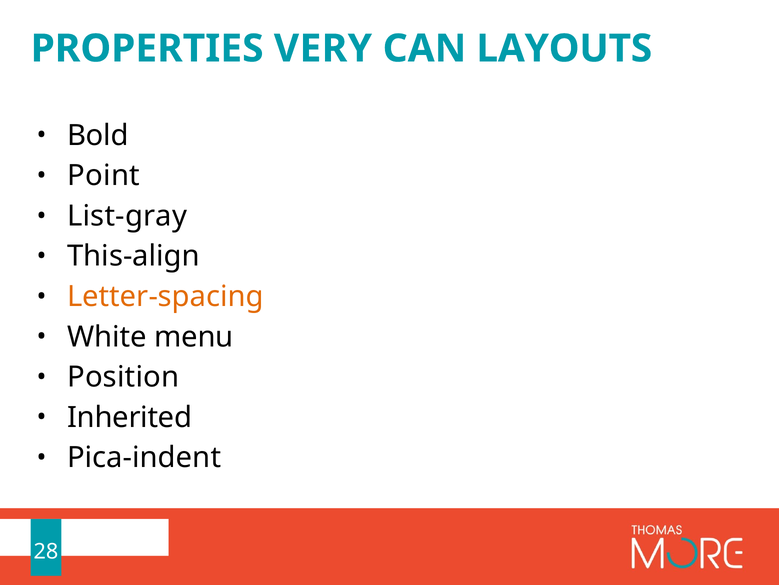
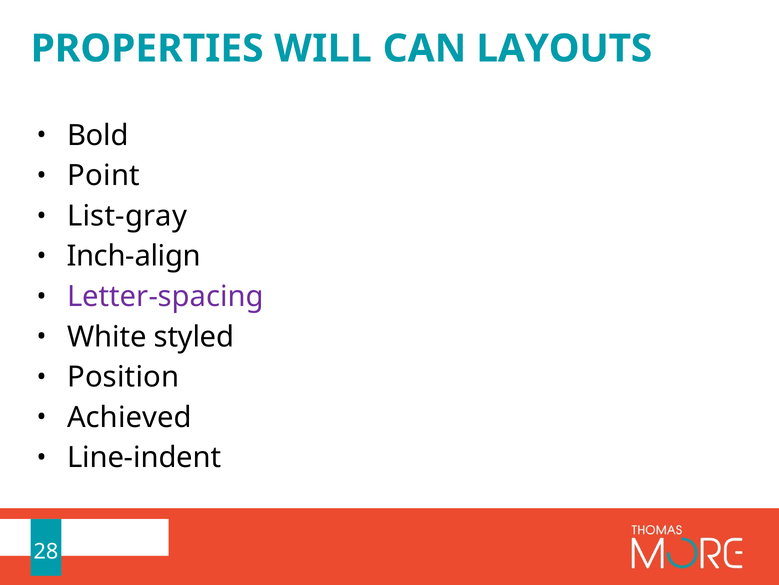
VERY: VERY -> WILL (323, 49)
This-align: This-align -> Inch-align (134, 256)
Letter-spacing colour: orange -> purple (165, 296)
menu: menu -> styled (194, 336)
Inherited: Inherited -> Achieved (129, 417)
Pica-indent: Pica-indent -> Line-indent (144, 457)
